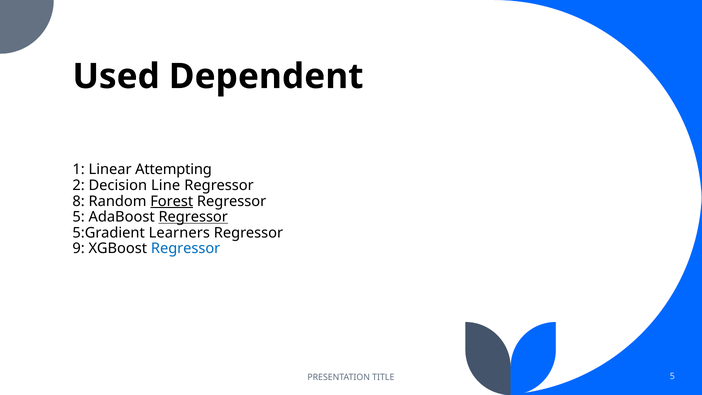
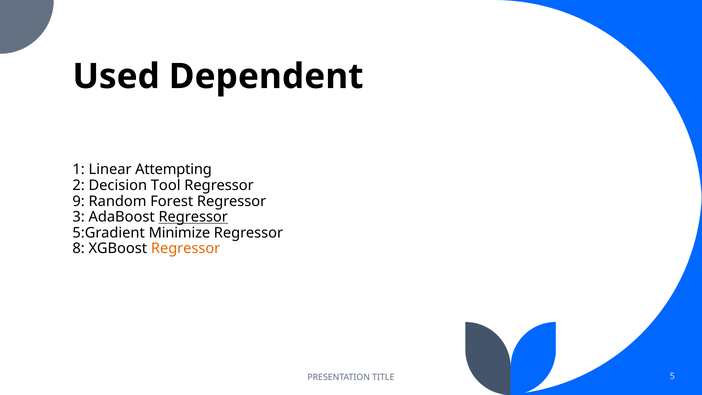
Line: Line -> Tool (166, 185)
8: 8 -> 9 (79, 201)
Forest underline: present -> none (172, 201)
5: 5 -> 3 (79, 217)
Learners: Learners -> Minimize (179, 233)
9: 9 -> 8 (79, 249)
Regressor colour: blue -> orange (186, 249)
